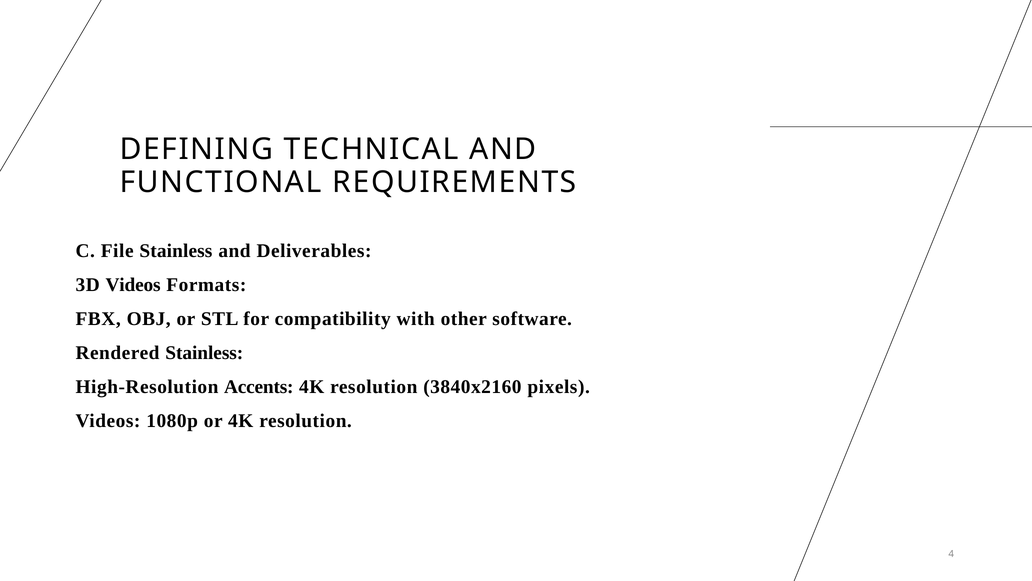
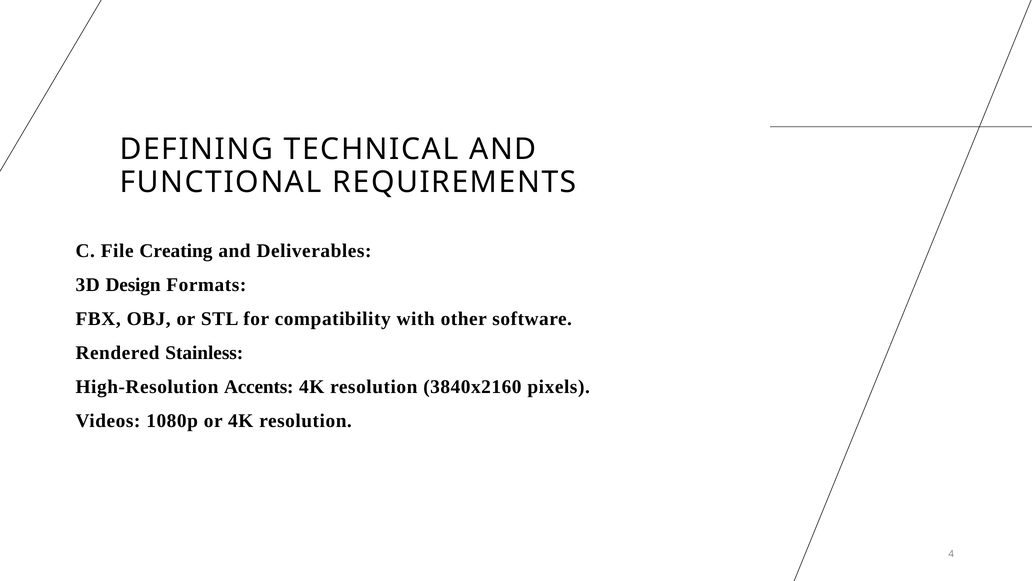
File Stainless: Stainless -> Creating (176, 251)
3D Videos: Videos -> Design (133, 285)
